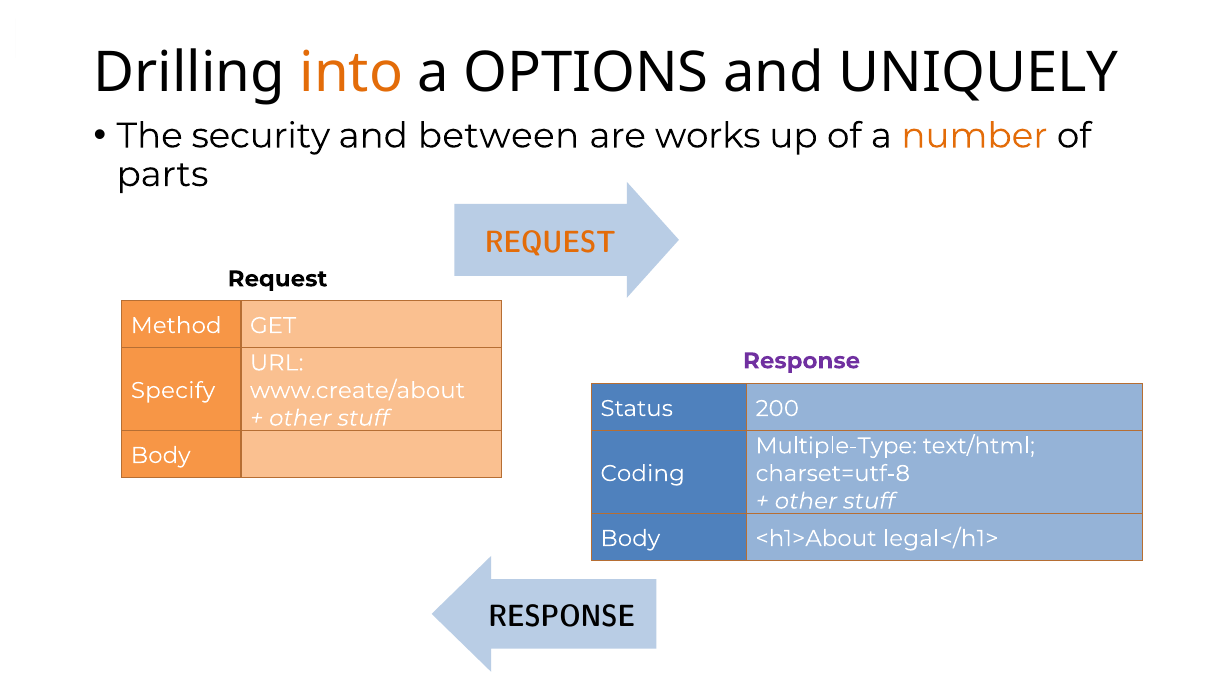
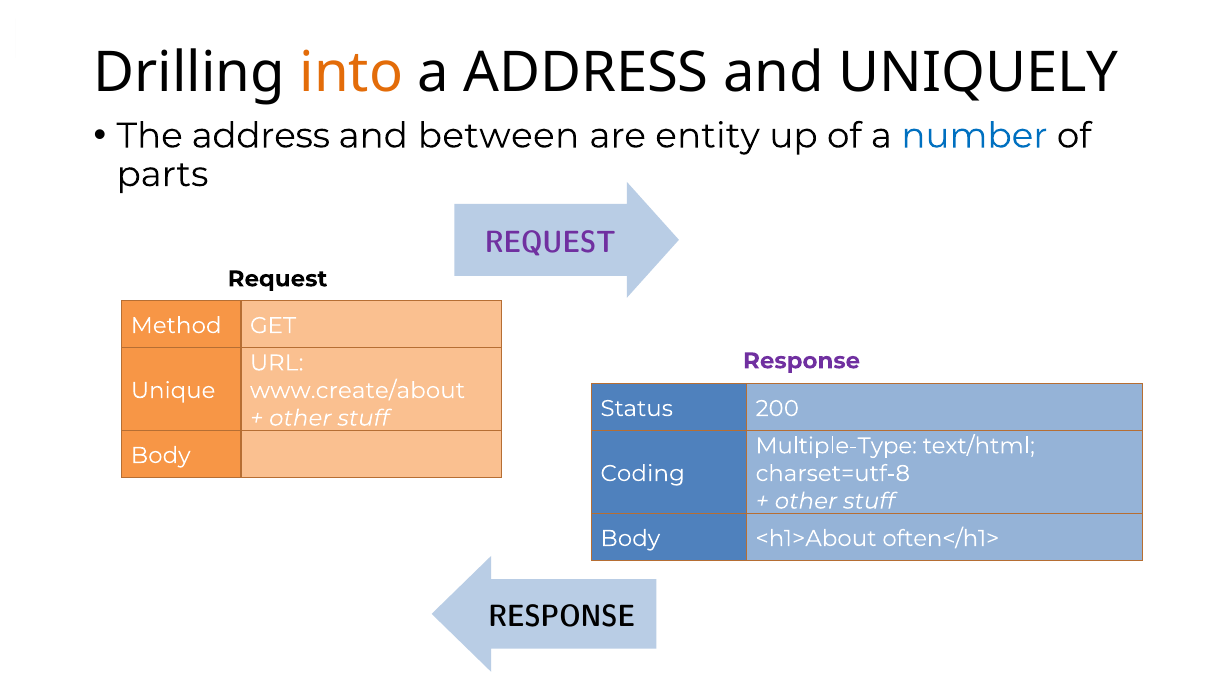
a OPTIONS: OPTIONS -> ADDRESS (586, 73)
The security: security -> address (261, 136)
works: works -> entity (708, 136)
number colour: orange -> blue (974, 136)
REQUEST colour: orange -> purple (550, 242)
Specify: Specify -> Unique (173, 391)
legal</h1>: legal</h1> -> often</h1> (941, 539)
